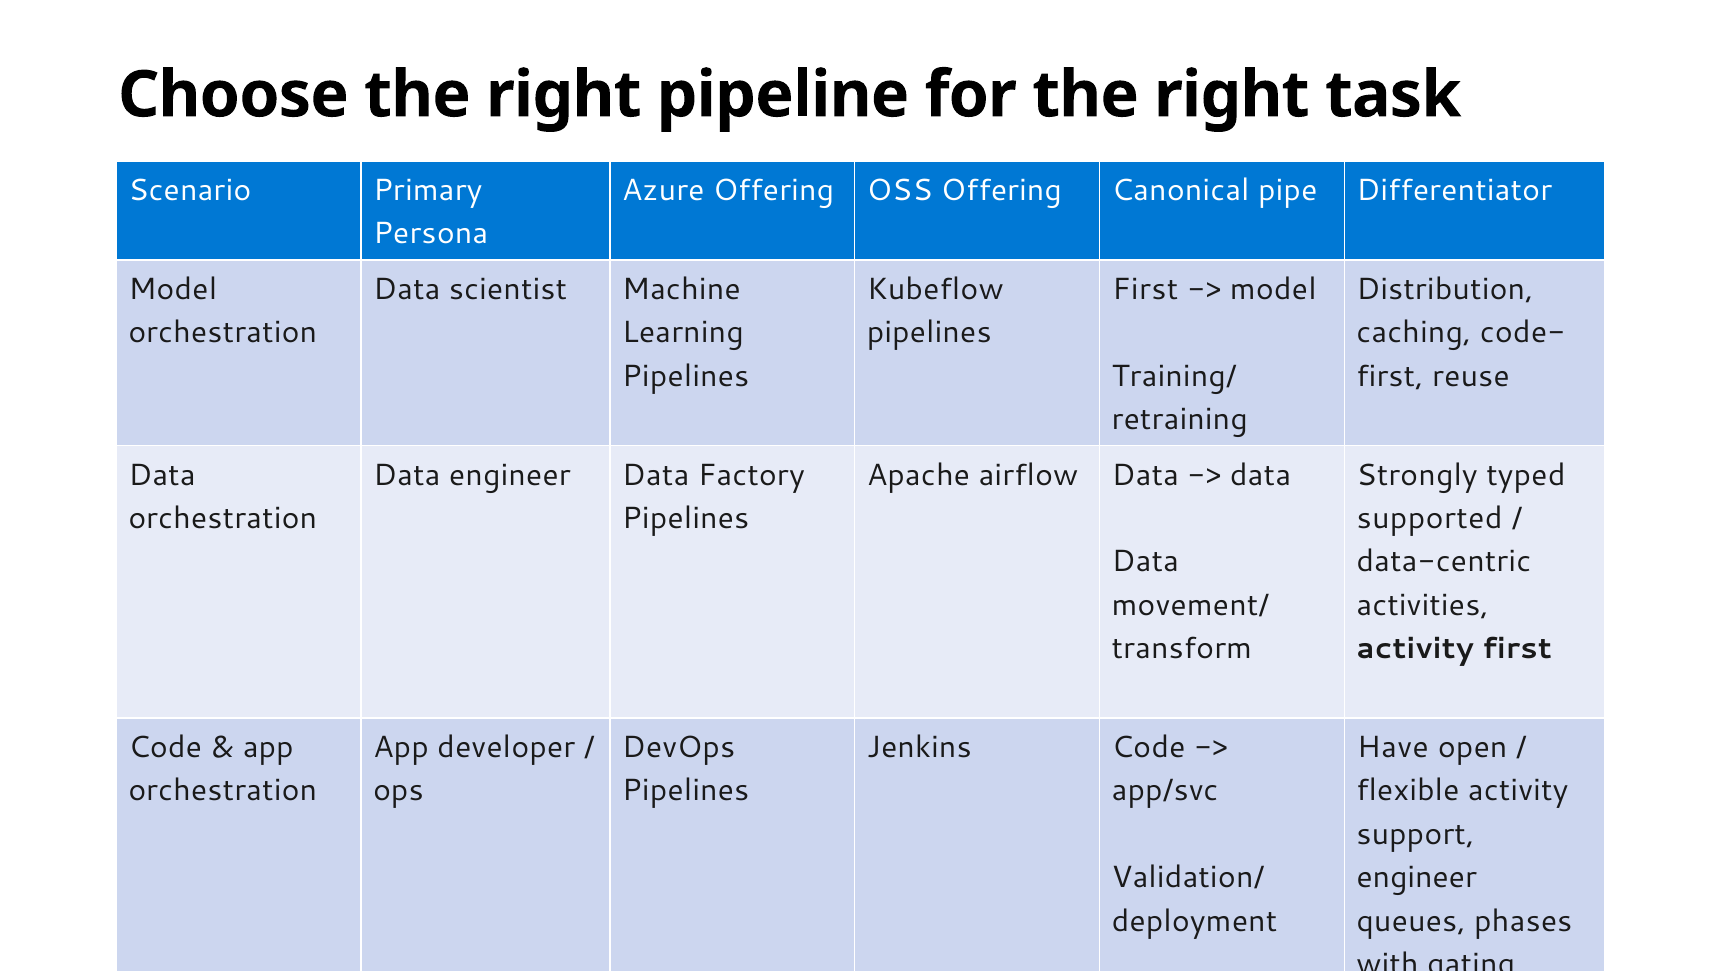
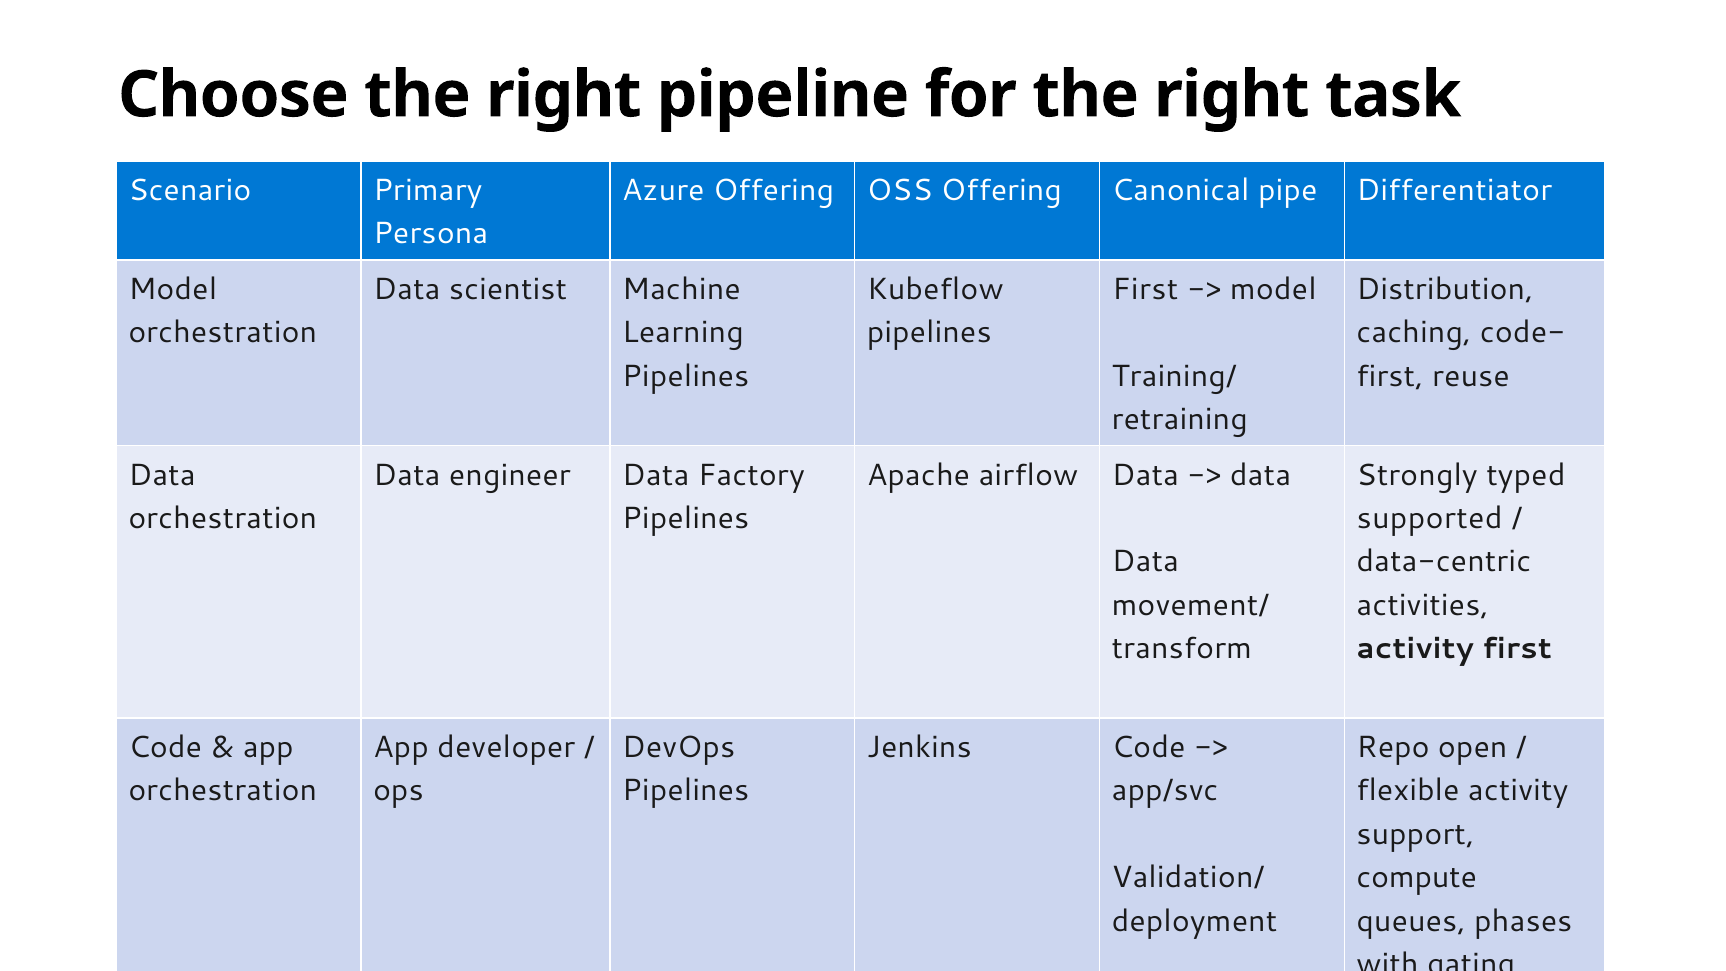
Have: Have -> Repo (1393, 747)
engineer: engineer -> compute (1417, 877)
